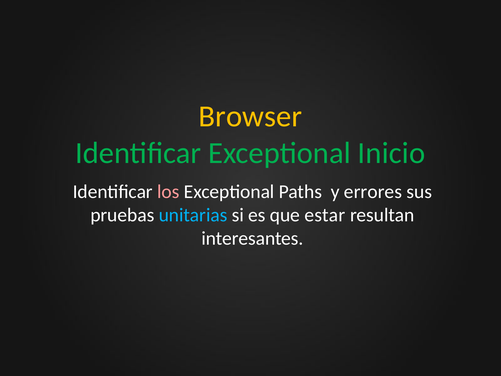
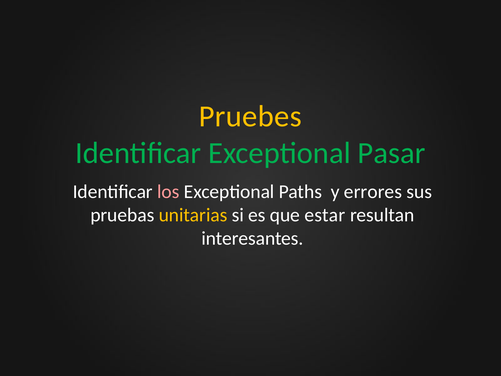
Browser: Browser -> Pruebes (250, 116)
Inicio: Inicio -> Pasar (392, 153)
unitarias colour: light blue -> yellow (193, 215)
